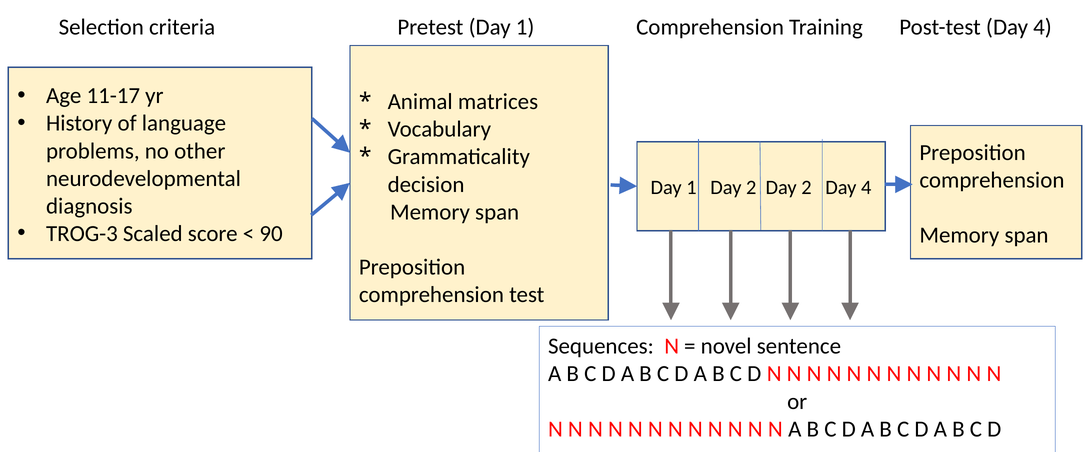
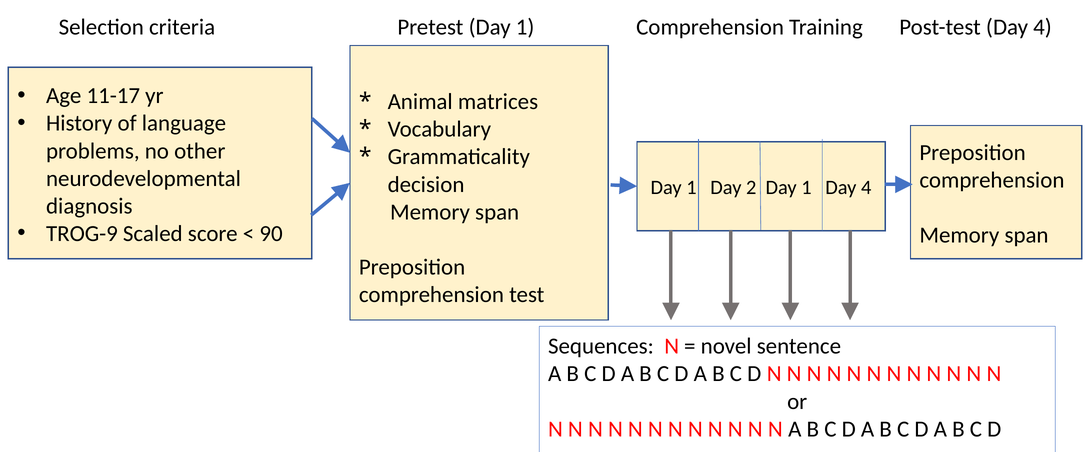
2 Day 2: 2 -> 1 (806, 188)
TROG-3: TROG-3 -> TROG-9 (82, 234)
